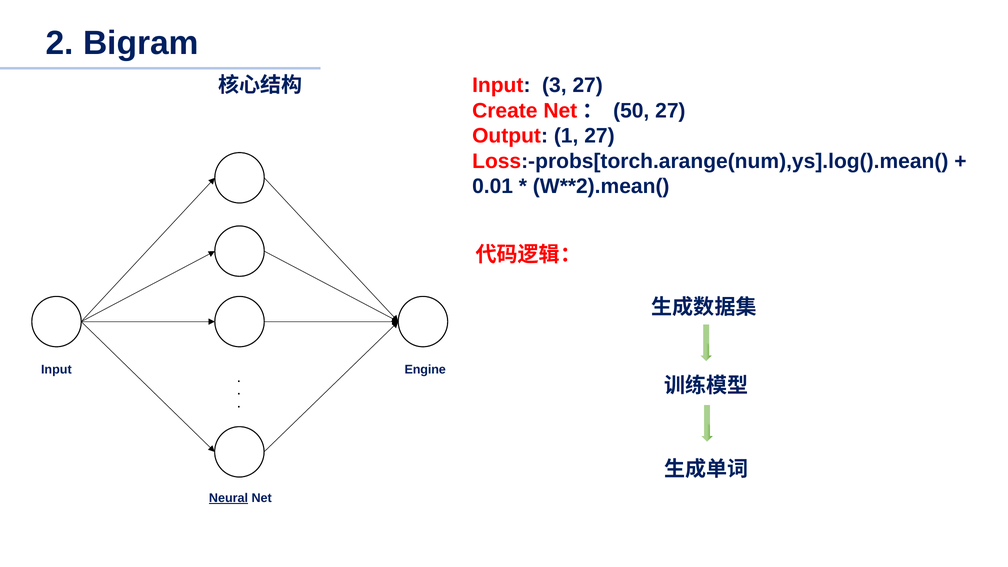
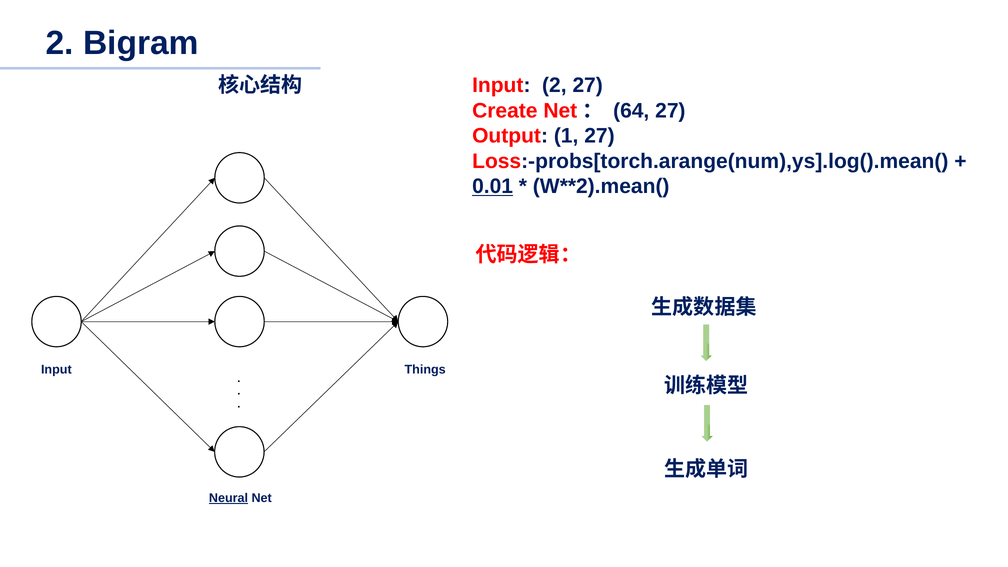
Input 3: 3 -> 2 (554, 86)
50: 50 -> 64 (631, 111)
0.01 underline: none -> present (493, 186)
Engine: Engine -> Things (425, 369)
